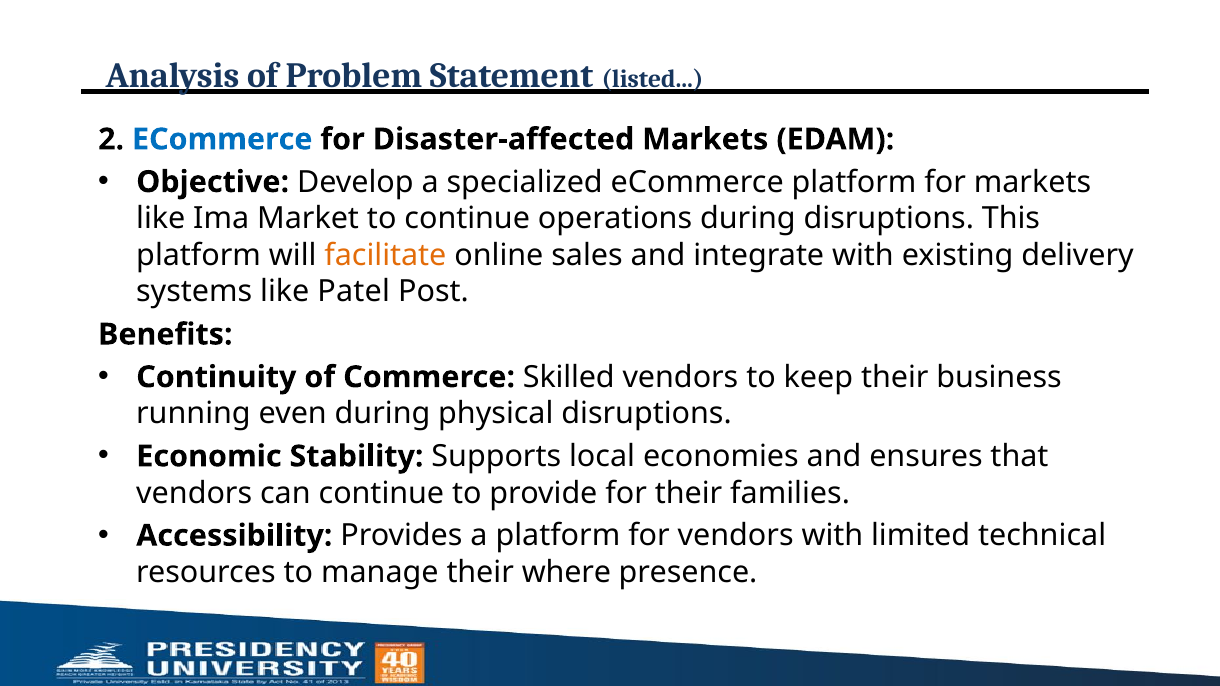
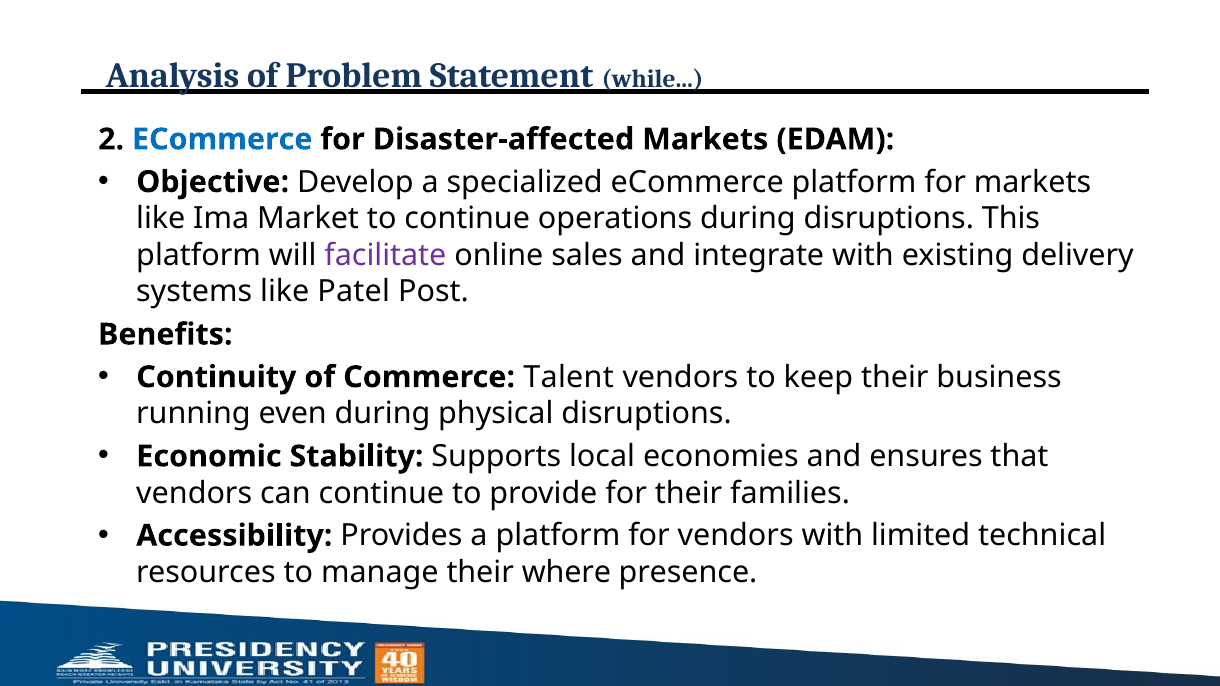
listed: listed -> while (652, 79)
facilitate colour: orange -> purple (385, 255)
Skilled: Skilled -> Talent (569, 377)
